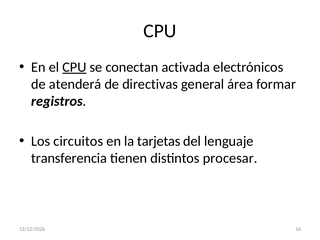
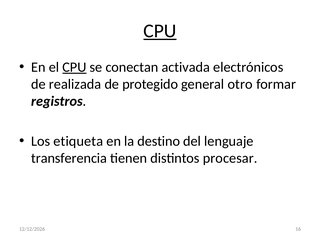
CPU underline: none -> present (160, 31)
atenderá: atenderá -> realizada (75, 84)
directivas: directivas -> protegido (150, 84)
área: área -> otro (240, 84)
circuitos: circuitos -> etiqueta (78, 141)
tarjetas: tarjetas -> destino (159, 141)
